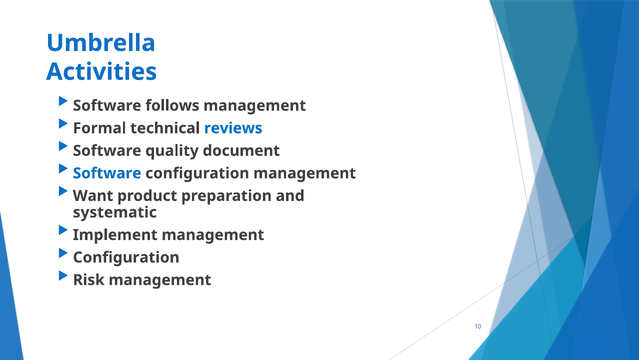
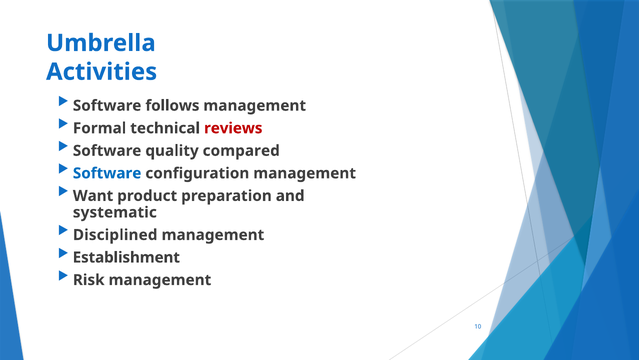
reviews colour: blue -> red (233, 128)
document: document -> compared (241, 151)
Implement: Implement -> Disciplined (115, 235)
Configuration: Configuration -> Establishment (126, 257)
